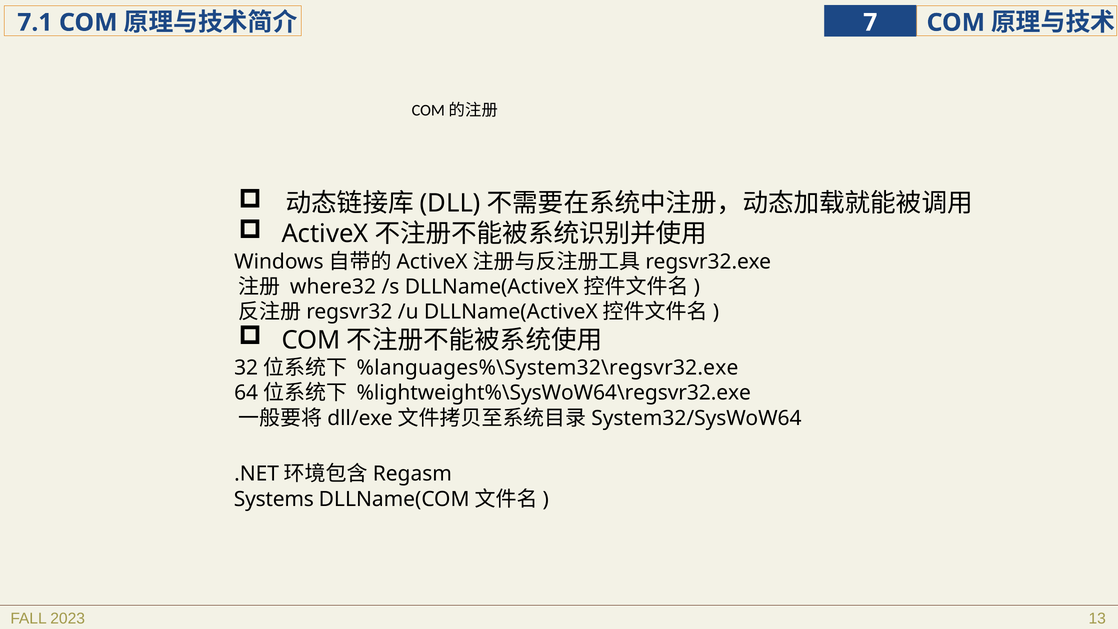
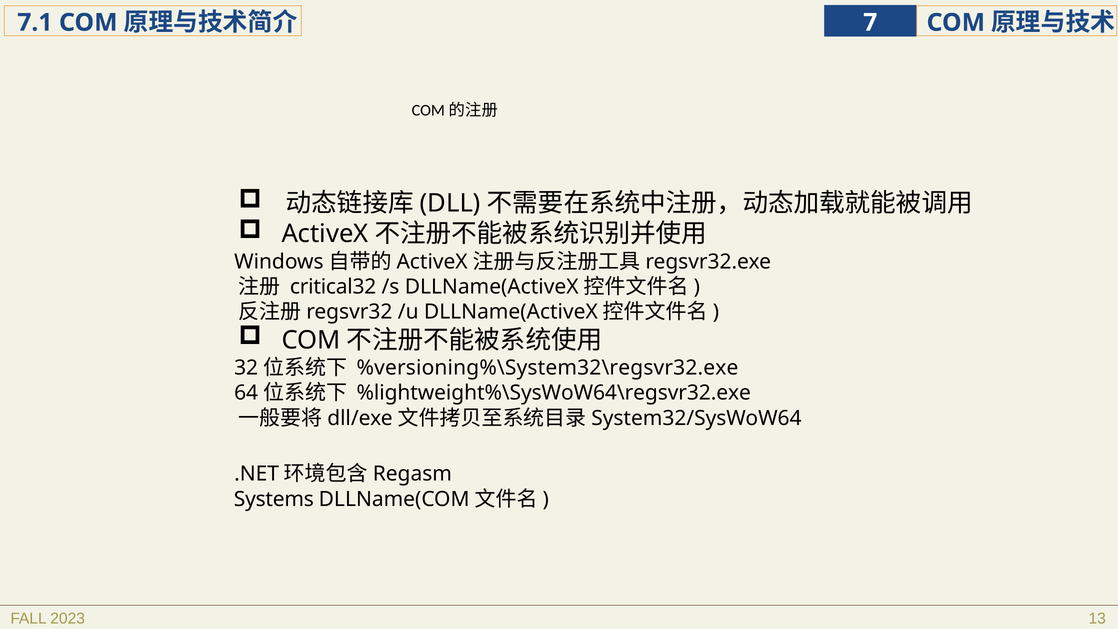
where32: where32 -> critical32 (333, 287)
%languages%\System32\regsvr32.exe: %languages%\System32\regsvr32.exe -> %versioning%\System32\regsvr32.exe (548, 368)
